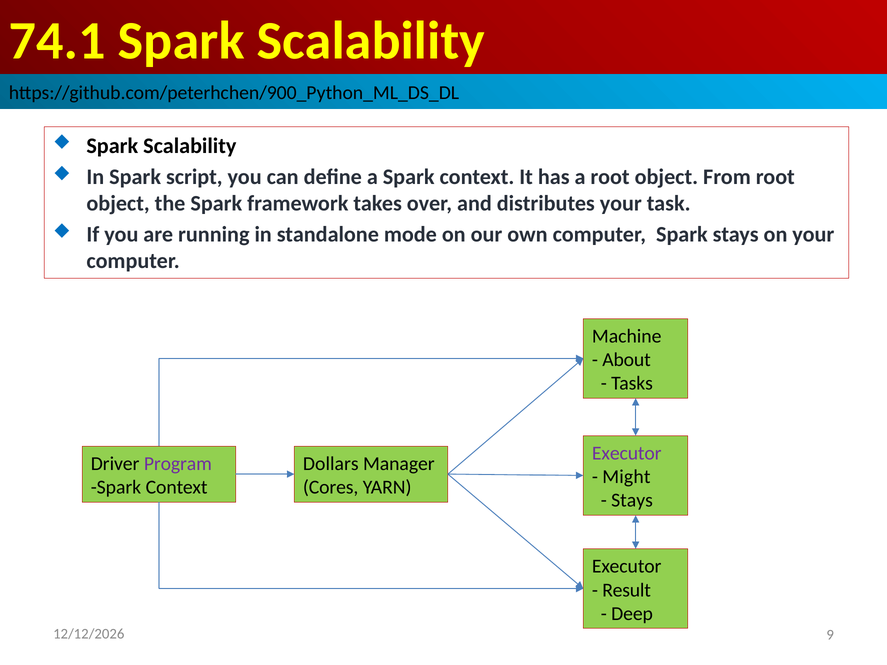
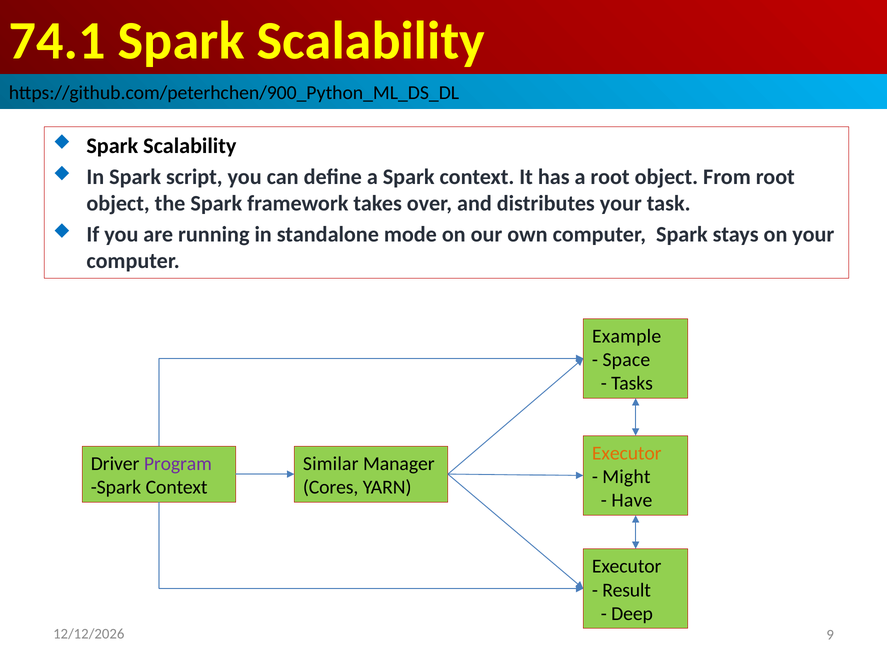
Machine: Machine -> Example (627, 336)
About: About -> Space (626, 360)
Executor colour: purple -> orange (627, 453)
Dollars: Dollars -> Similar (331, 464)
Stays: Stays -> Have (632, 501)
